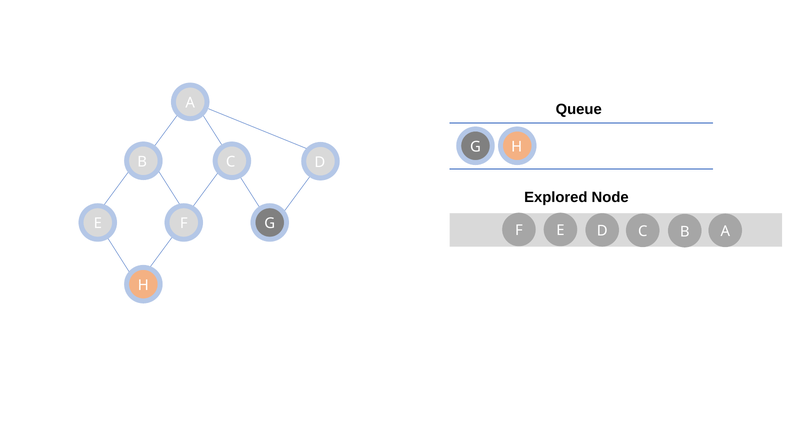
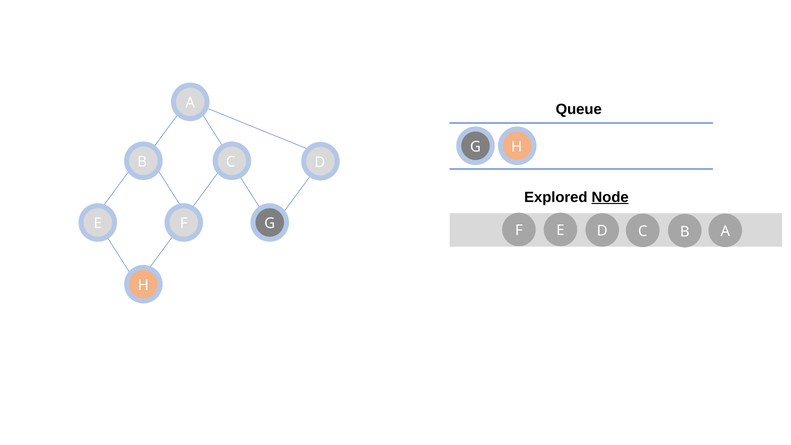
Node underline: none -> present (610, 197)
